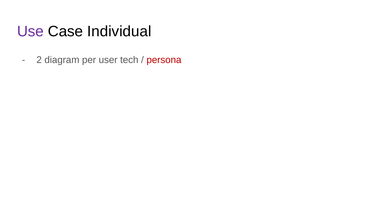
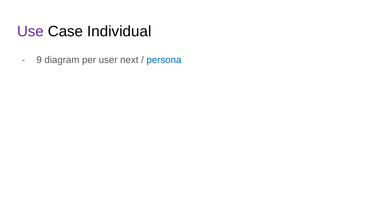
2: 2 -> 9 (39, 60)
tech: tech -> next (129, 60)
persona colour: red -> blue (164, 60)
